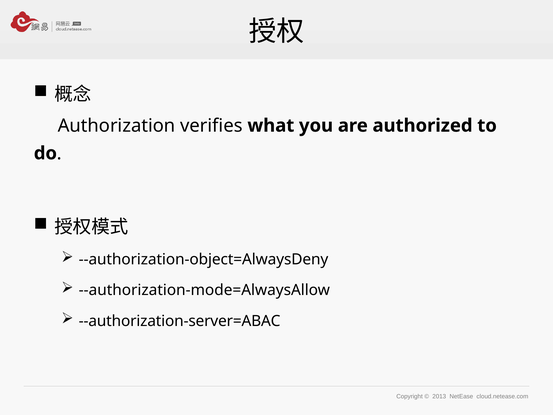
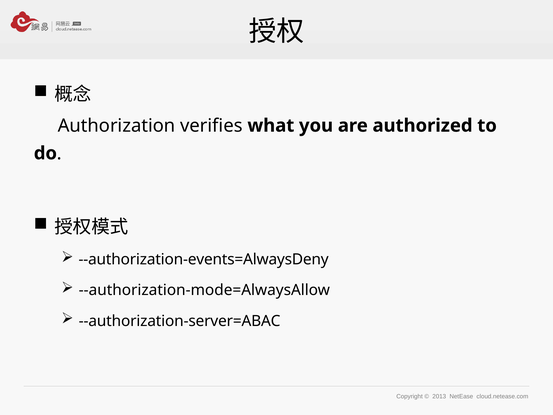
--authorization-object=AlwaysDeny: --authorization-object=AlwaysDeny -> --authorization-events=AlwaysDeny (204, 259)
